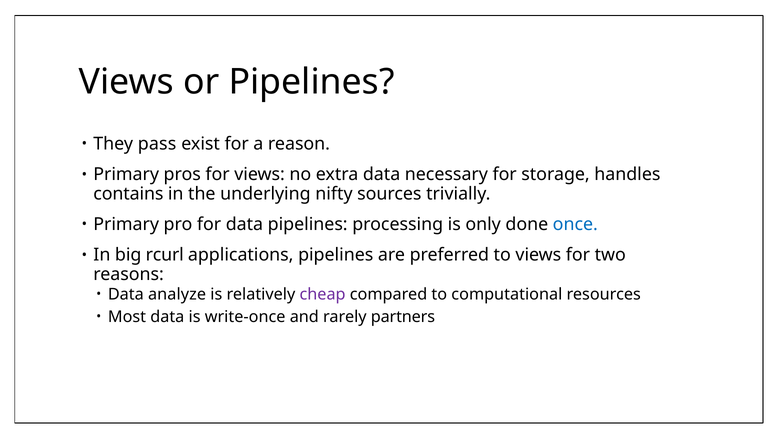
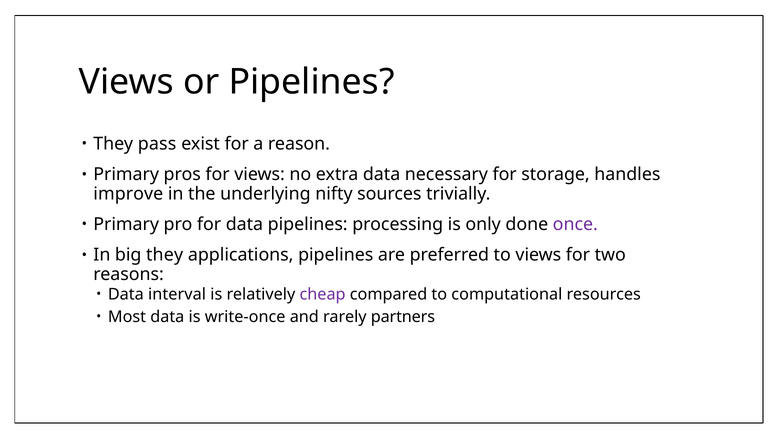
contains: contains -> improve (128, 194)
once colour: blue -> purple (575, 224)
big rcurl: rcurl -> they (165, 255)
analyze: analyze -> interval (177, 294)
